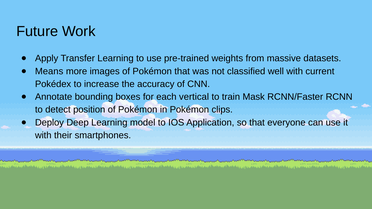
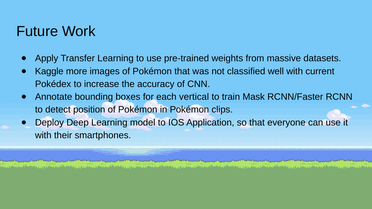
Means: Means -> Kaggle (49, 71)
